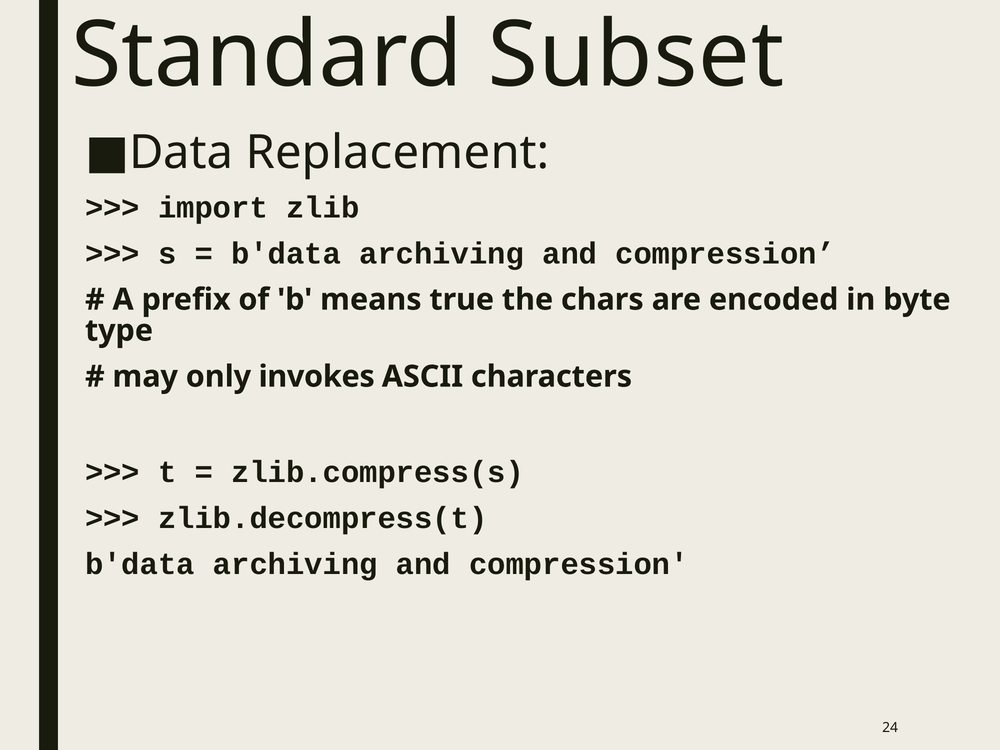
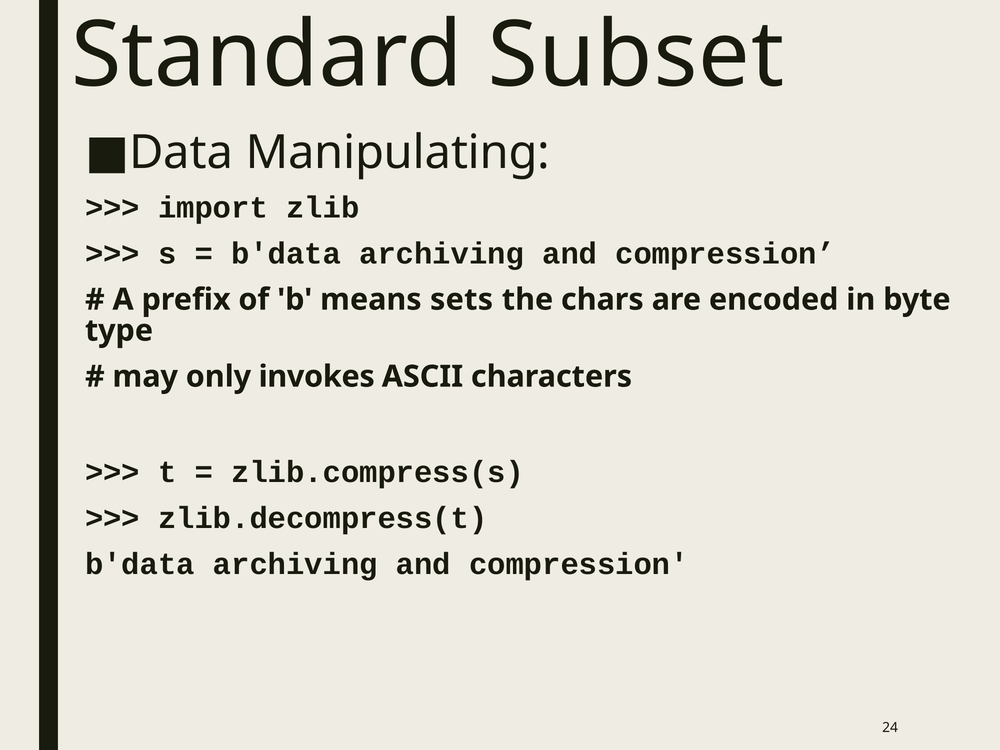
Replacement: Replacement -> Manipulating (398, 153)
true: true -> sets (462, 300)
